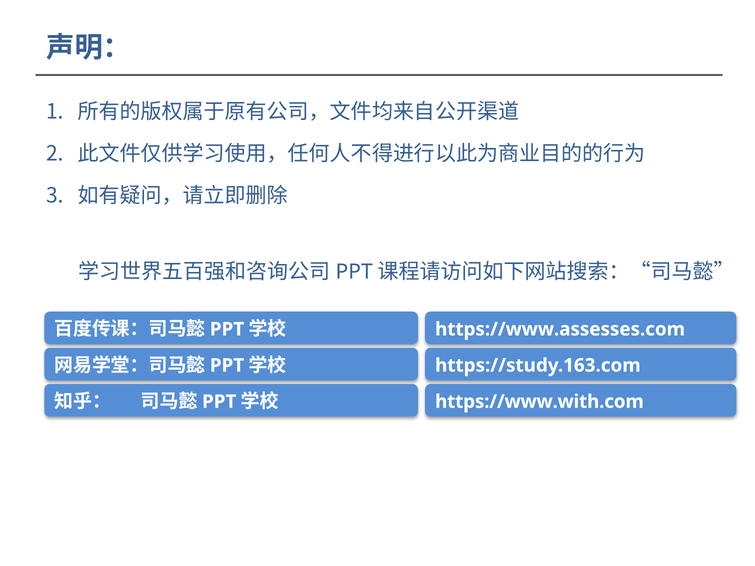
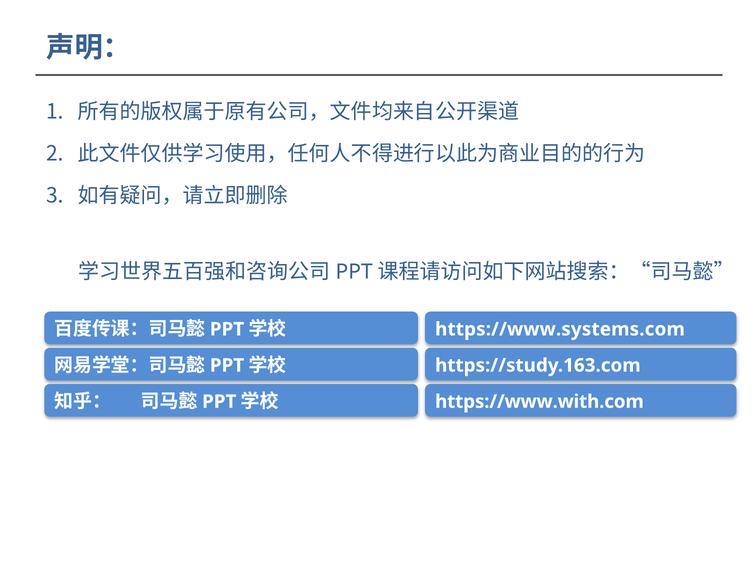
https://www.assesses.com: https://www.assesses.com -> https://www.systems.com (560, 329)
